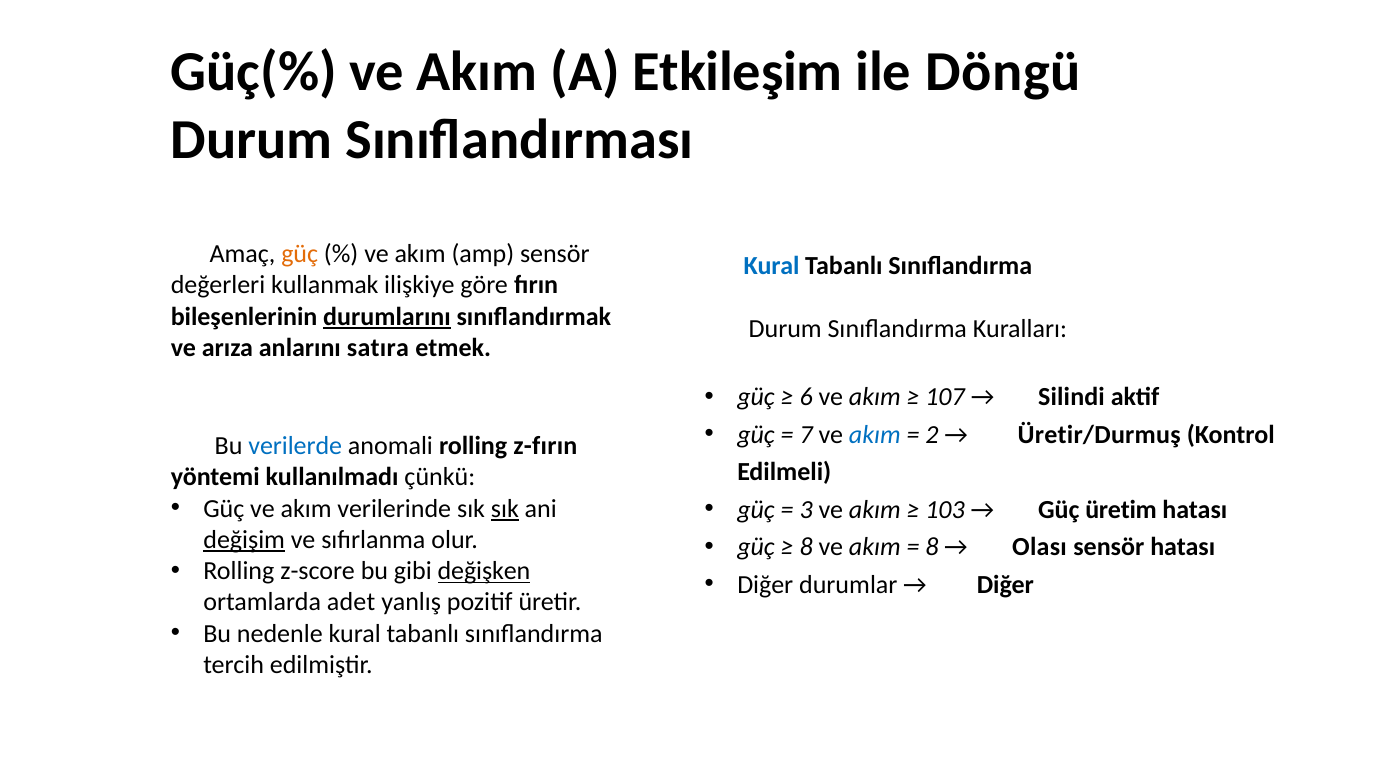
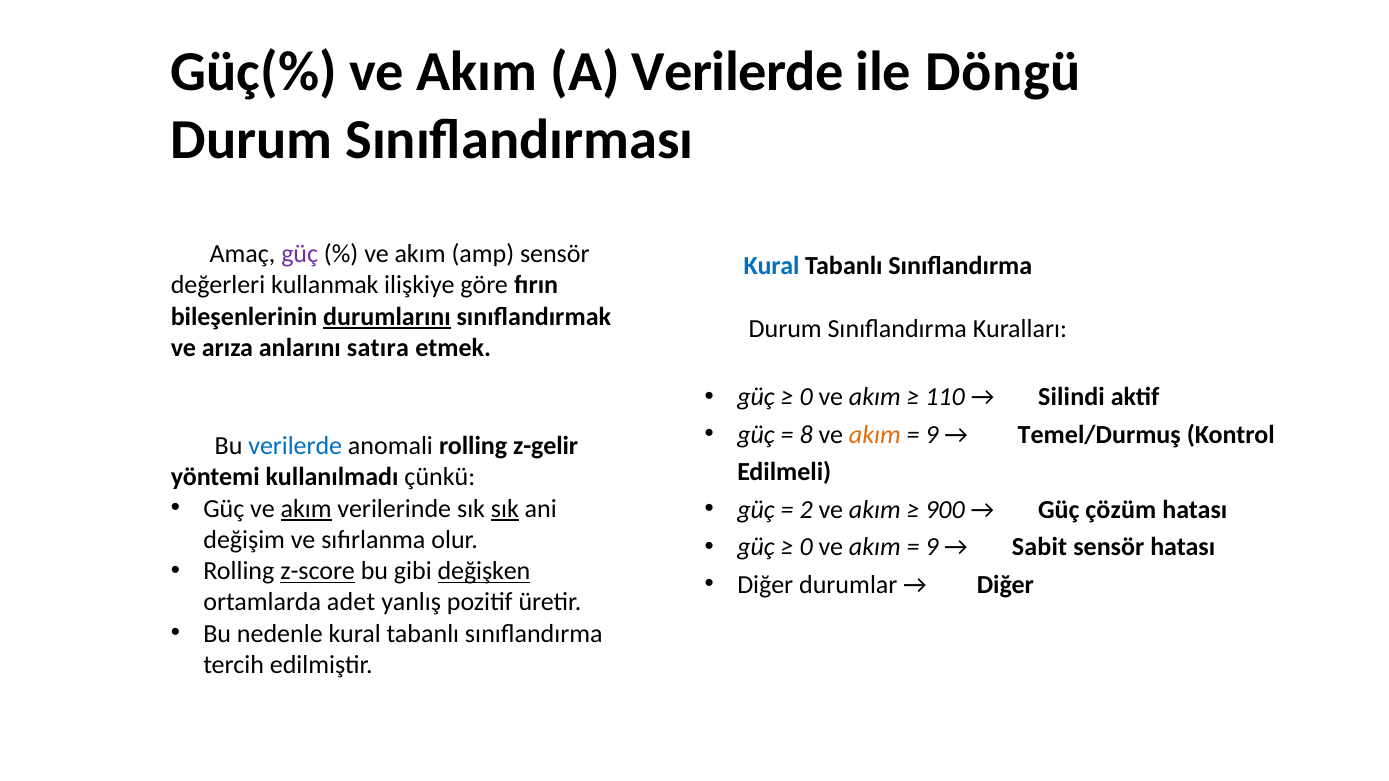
A Etkileşim: Etkileşim -> Verilerde (738, 72)
güç colour: orange -> purple (300, 254)
6: 6 -> 0 (806, 397)
107: 107 -> 110 (945, 397)
7: 7 -> 8 (806, 435)
akım colour: blue -> orange (875, 435)
2: 2 -> 9 (932, 435)
Üretir/Durmuş: Üretir/Durmuş -> Temel/Durmuş (1099, 435)
z-fırın: z-fırın -> z-gelir (546, 446)
akım underline: none -> present (306, 509)
3: 3 -> 2 (806, 510)
103: 103 -> 900 (945, 510)
üretim: üretim -> çözüm (1121, 510)
değişim underline: present -> none (244, 540)
8: 8 -> 0 (806, 547)
8: 8 -> 9 (932, 547)
Olası: Olası -> Sabit (1039, 547)
z-score underline: none -> present (318, 571)
